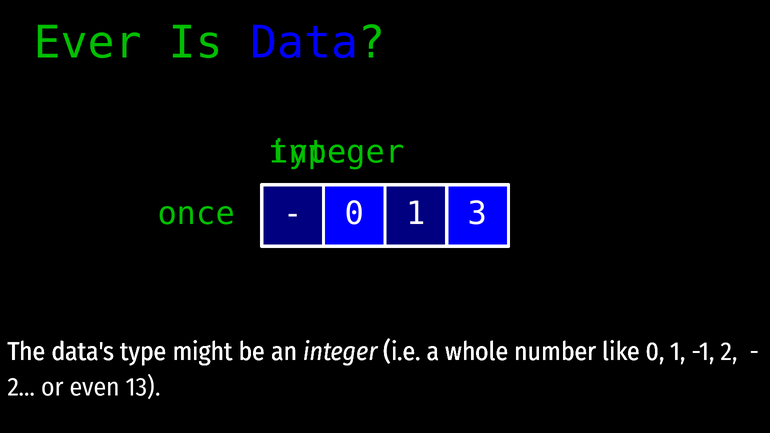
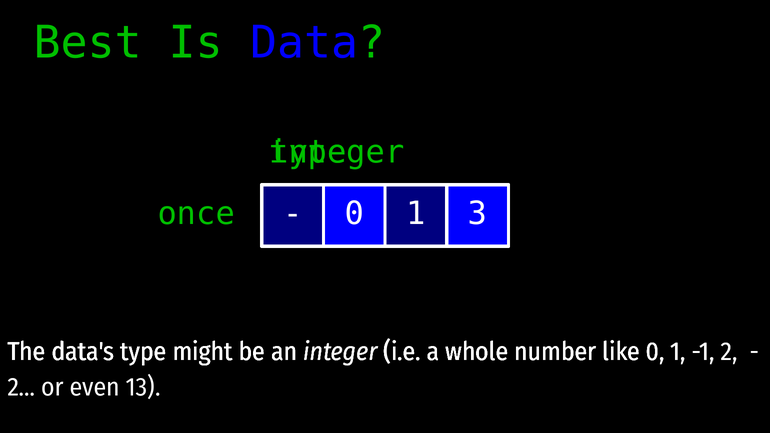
Ever: Ever -> Best (88, 43)
